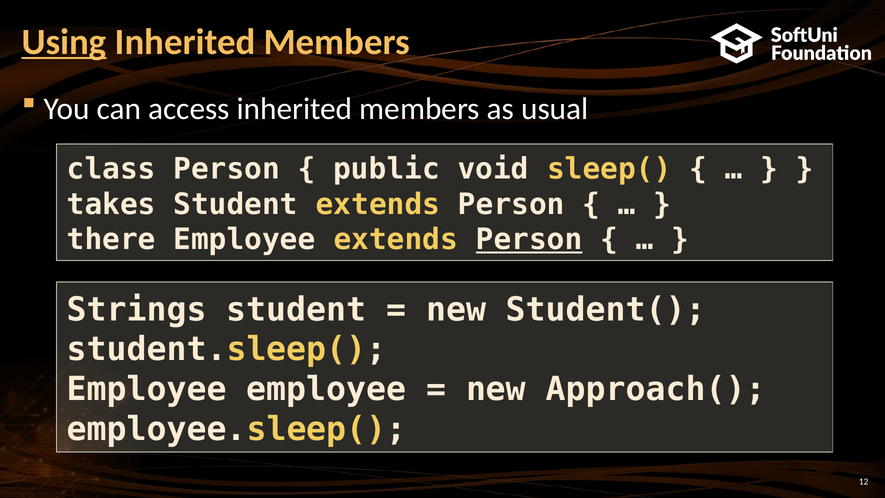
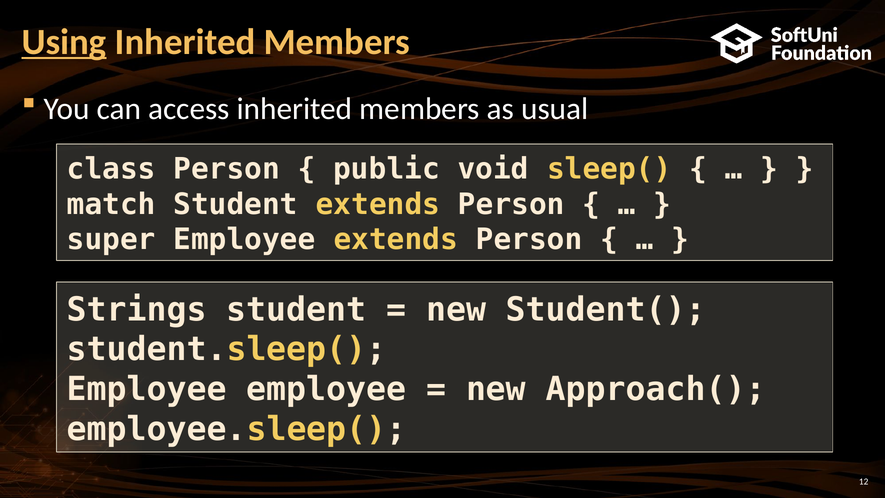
takes: takes -> match (111, 204)
there: there -> super (111, 240)
Person underline: present -> none (529, 240)
